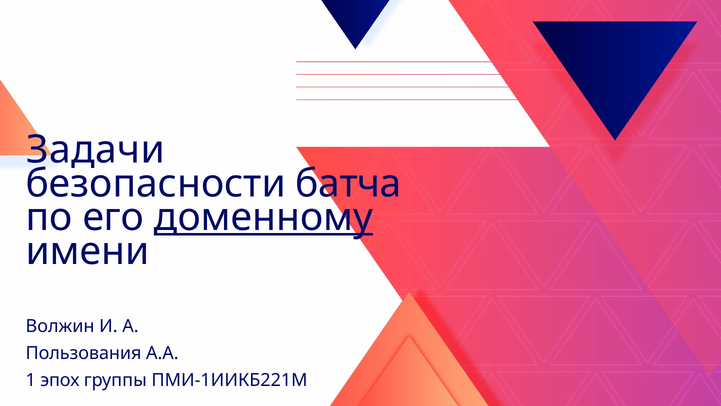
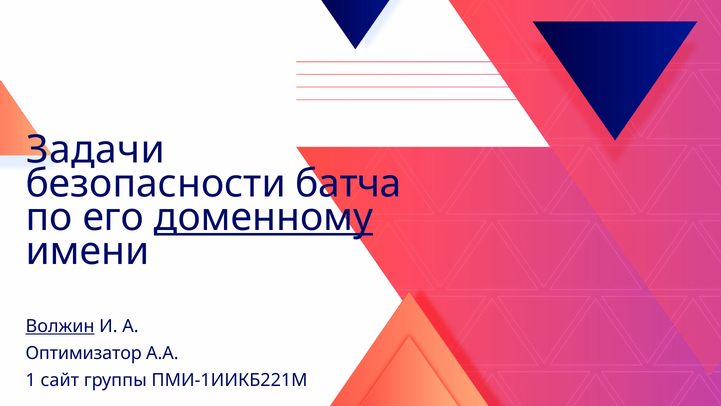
Волжин underline: none -> present (60, 326)
Пользования: Пользования -> Оптимизатор (84, 353)
эпох: эпох -> сайт (60, 380)
